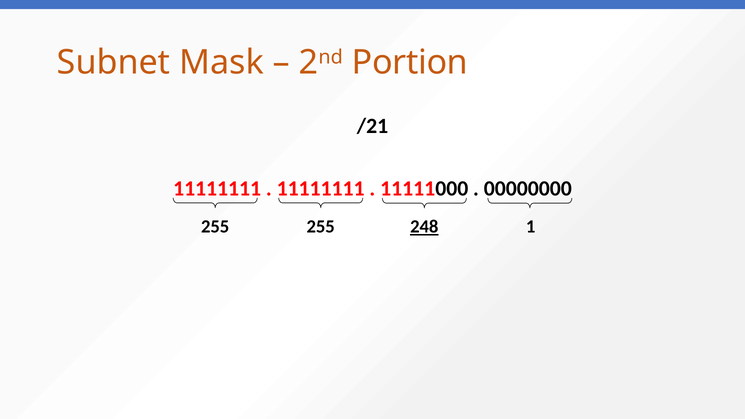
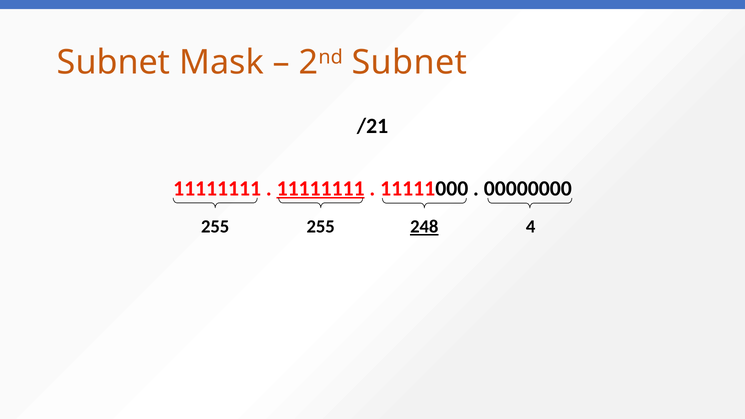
2nd Portion: Portion -> Subnet (410, 63)
11111111 underline: none -> present (321, 188)
1: 1 -> 4 (531, 227)
